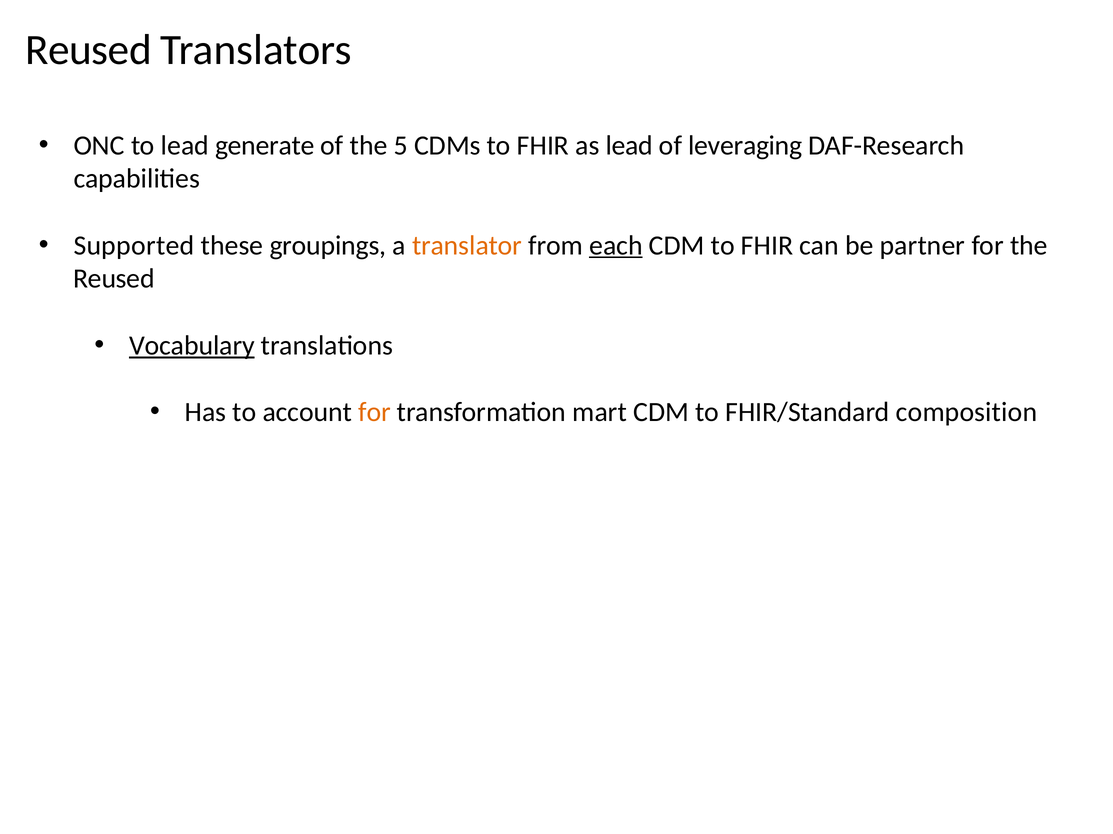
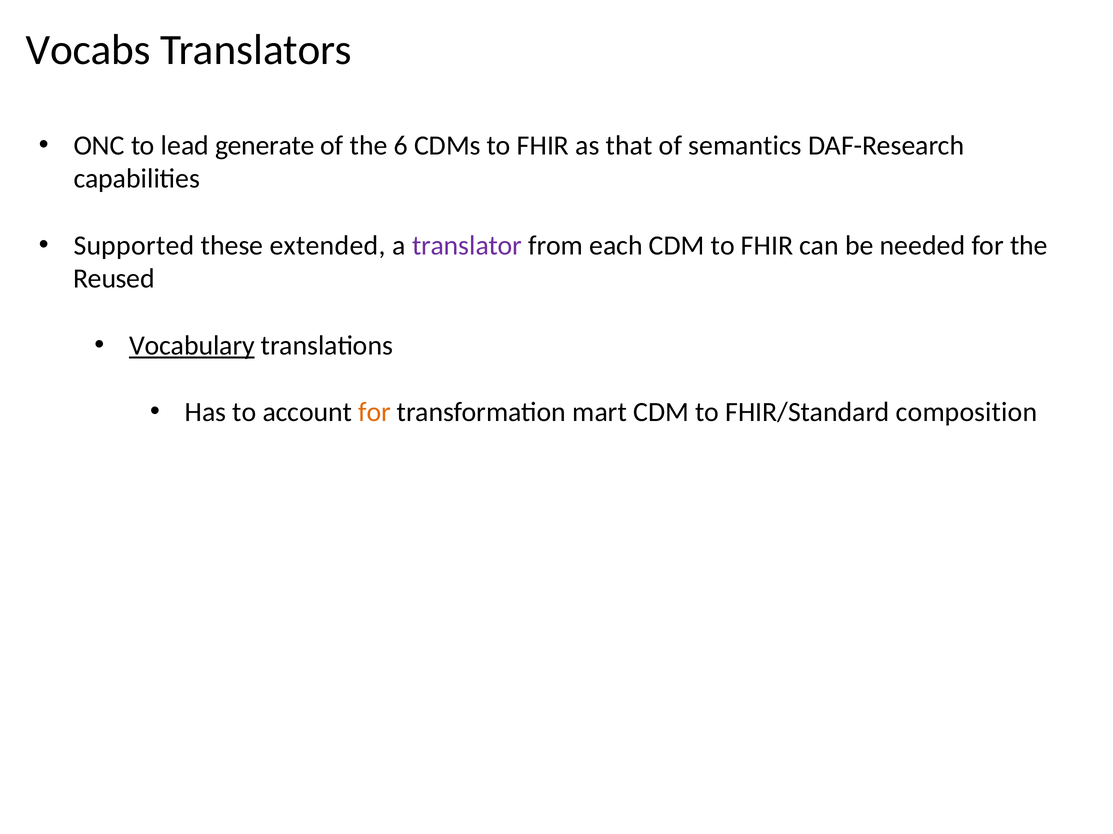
Reused: Reused -> Vocabs (88, 50)
5: 5 -> 6 (401, 145)
as lead: lead -> that (629, 145)
leveraging: leveraging -> semantics (745, 145)
groupings: groupings -> extended (328, 246)
translator colour: orange -> purple (467, 246)
each underline: present -> none (616, 246)
partner: partner -> needed (922, 246)
